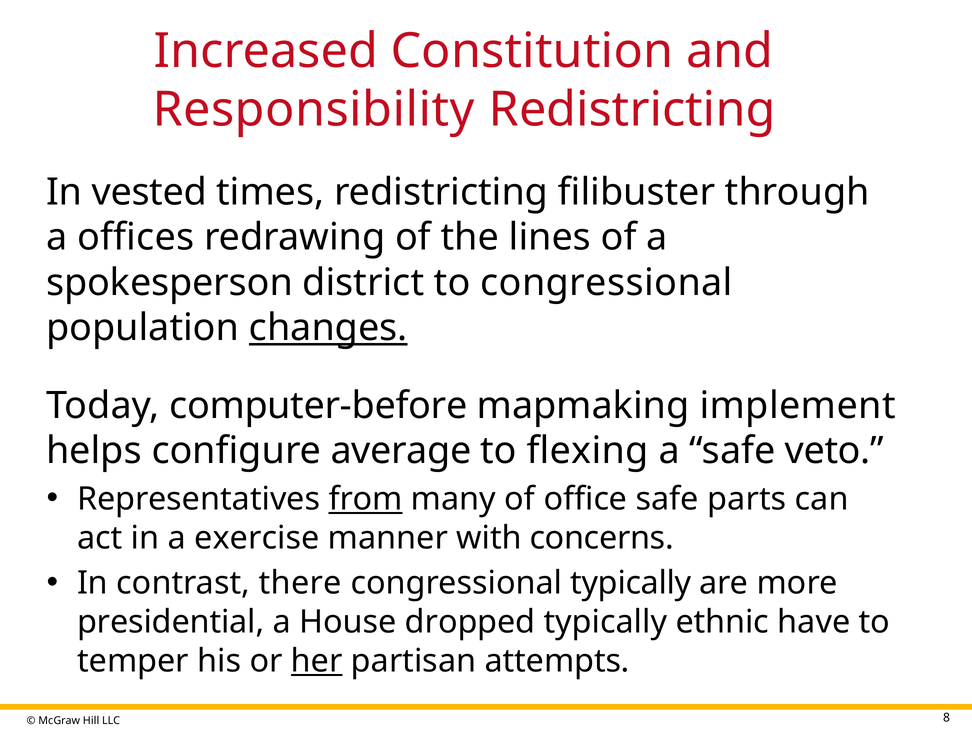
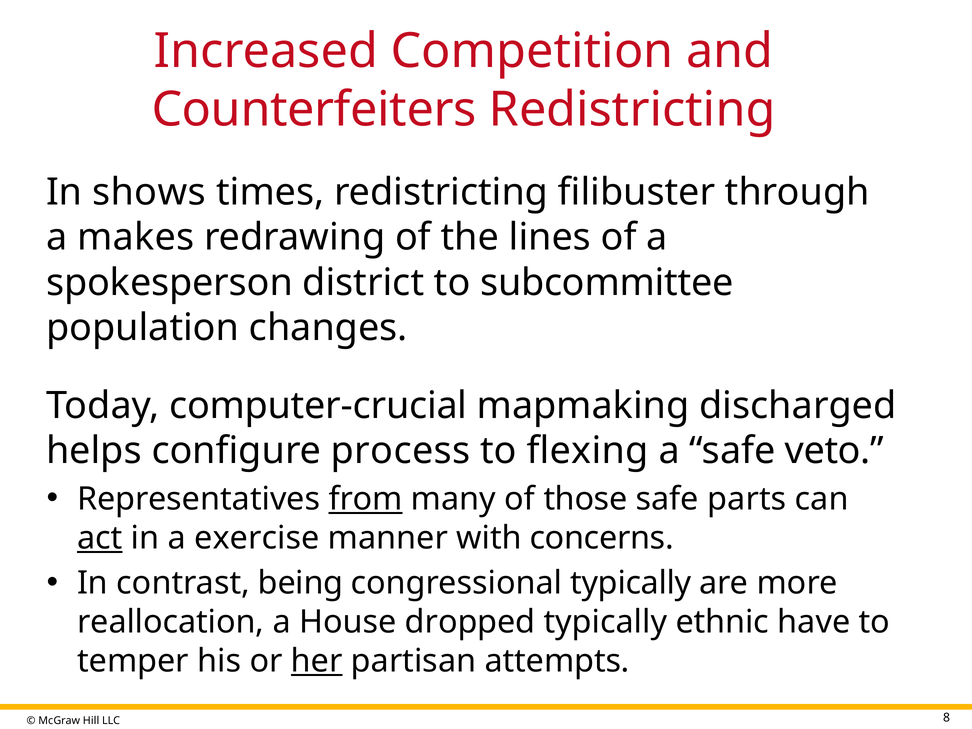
Constitution: Constitution -> Competition (532, 51)
Responsibility: Responsibility -> Counterfeiters (314, 109)
vested: vested -> shows (149, 192)
offices: offices -> makes (136, 237)
to congressional: congressional -> subcommittee (607, 283)
changes underline: present -> none (328, 328)
computer-before: computer-before -> computer-crucial (318, 406)
implement: implement -> discharged (798, 406)
average: average -> process (401, 451)
office: office -> those (586, 499)
act underline: none -> present (100, 538)
there: there -> being (301, 583)
presidential: presidential -> reallocation (171, 622)
